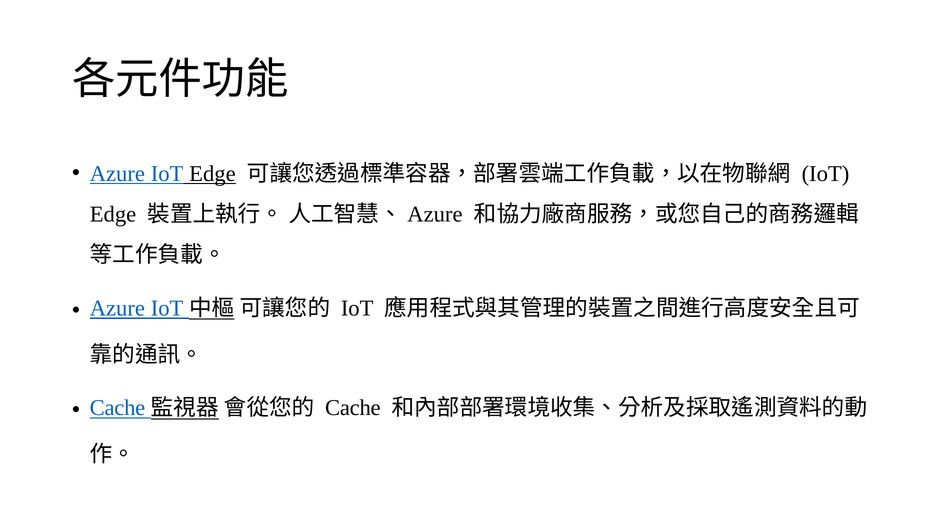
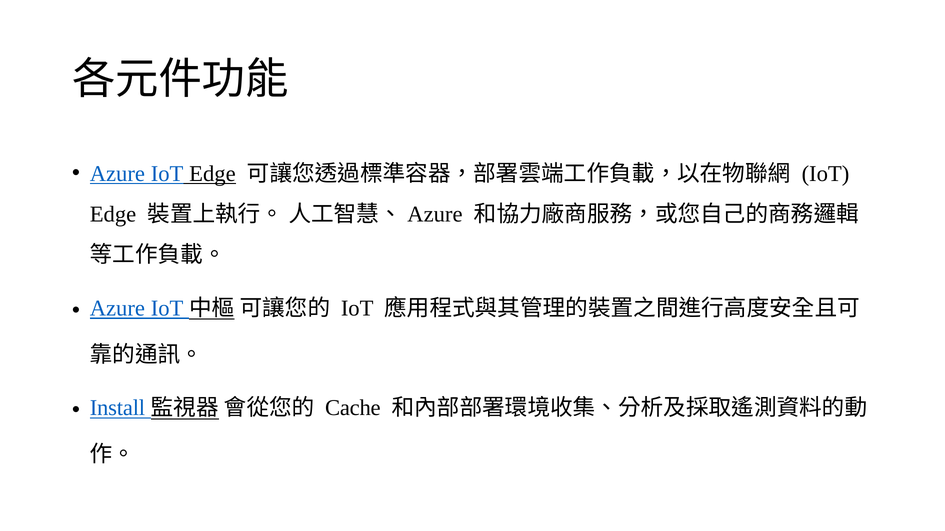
Cache: Cache -> Install (117, 408)
